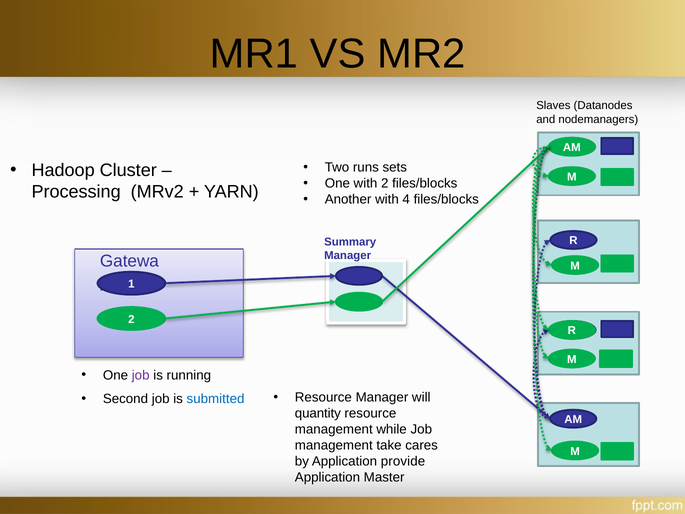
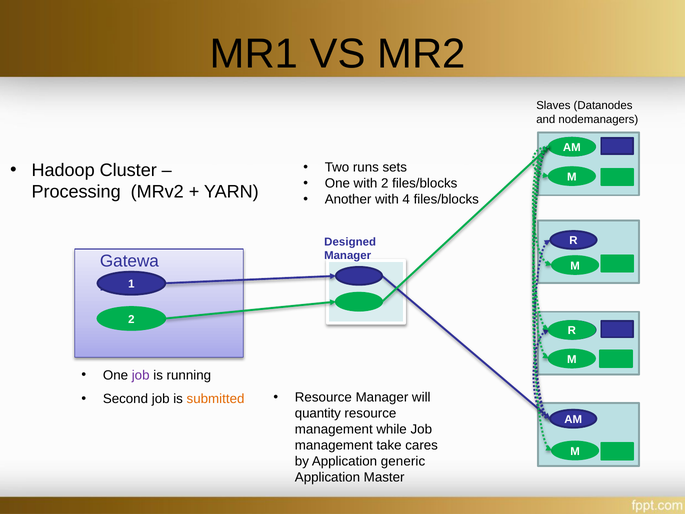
Summary: Summary -> Designed (350, 242)
submitted colour: blue -> orange (216, 399)
provide: provide -> generic (403, 461)
